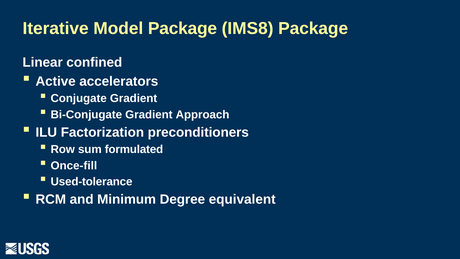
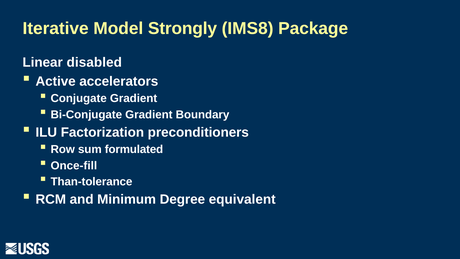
Model Package: Package -> Strongly (182, 29)
confined: confined -> disabled (94, 62)
Approach: Approach -> Boundary (203, 114)
Used-tolerance: Used-tolerance -> Than-tolerance (91, 182)
